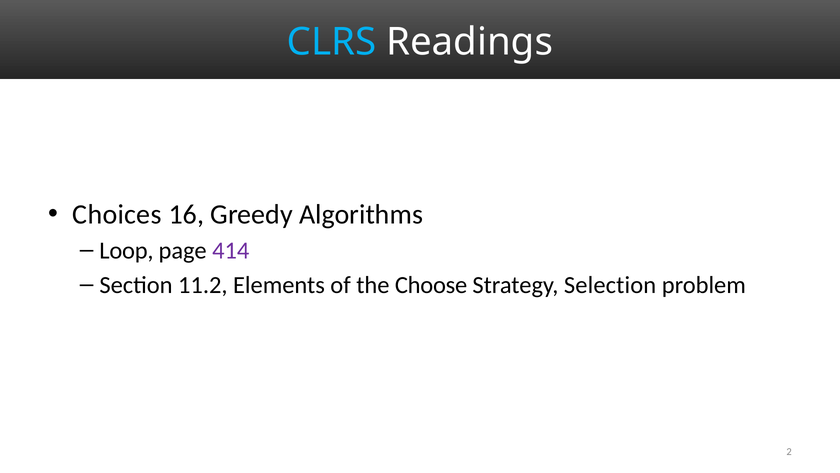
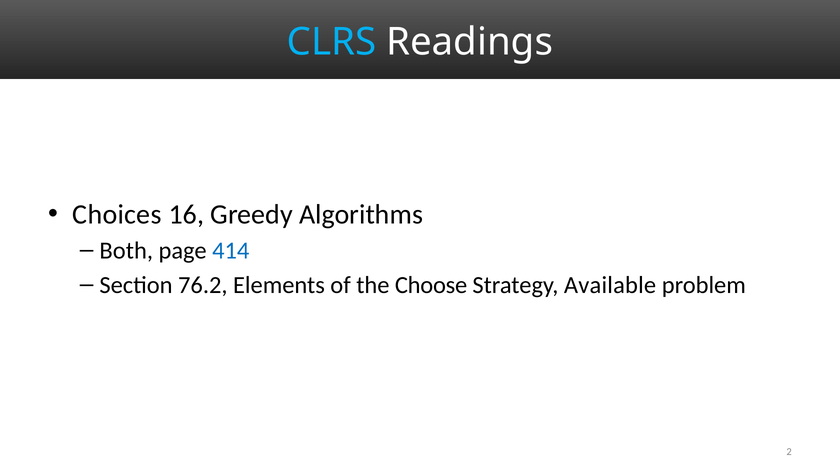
Loop: Loop -> Both (126, 250)
414 colour: purple -> blue (231, 250)
11.2: 11.2 -> 76.2 (203, 285)
Selection: Selection -> Available (610, 285)
